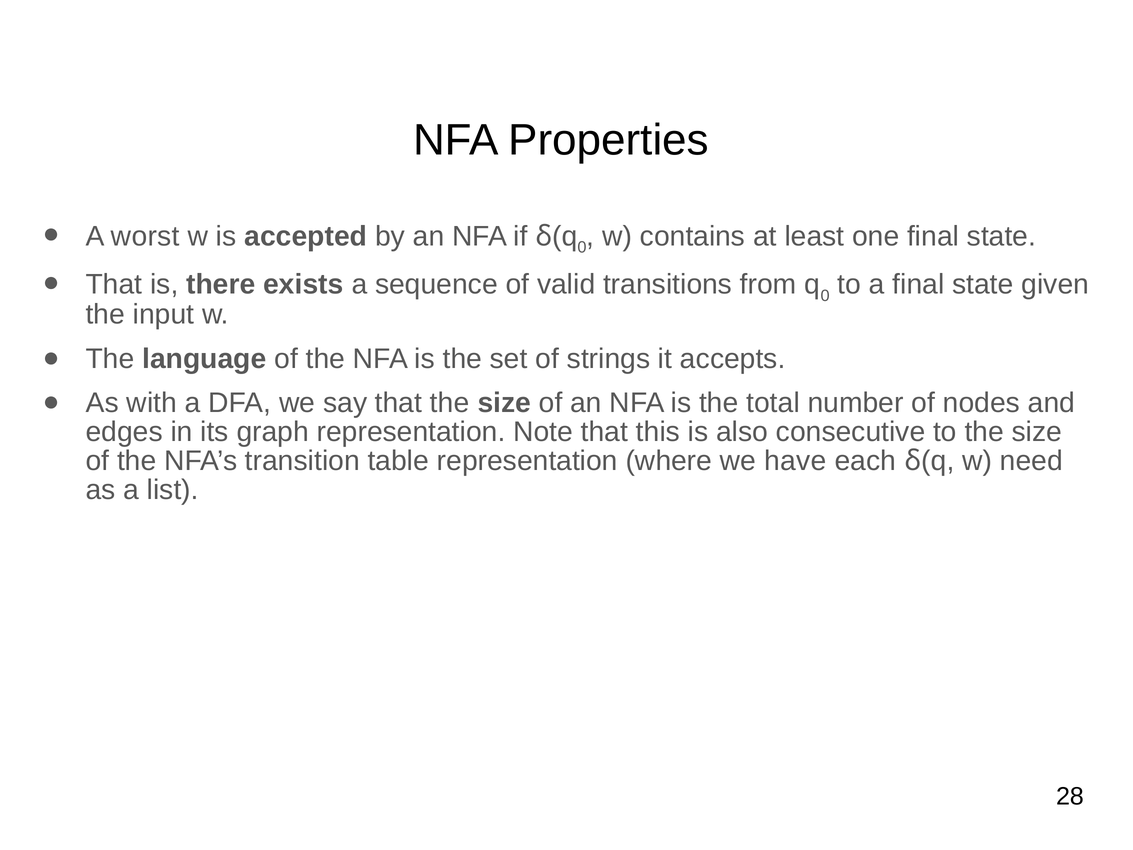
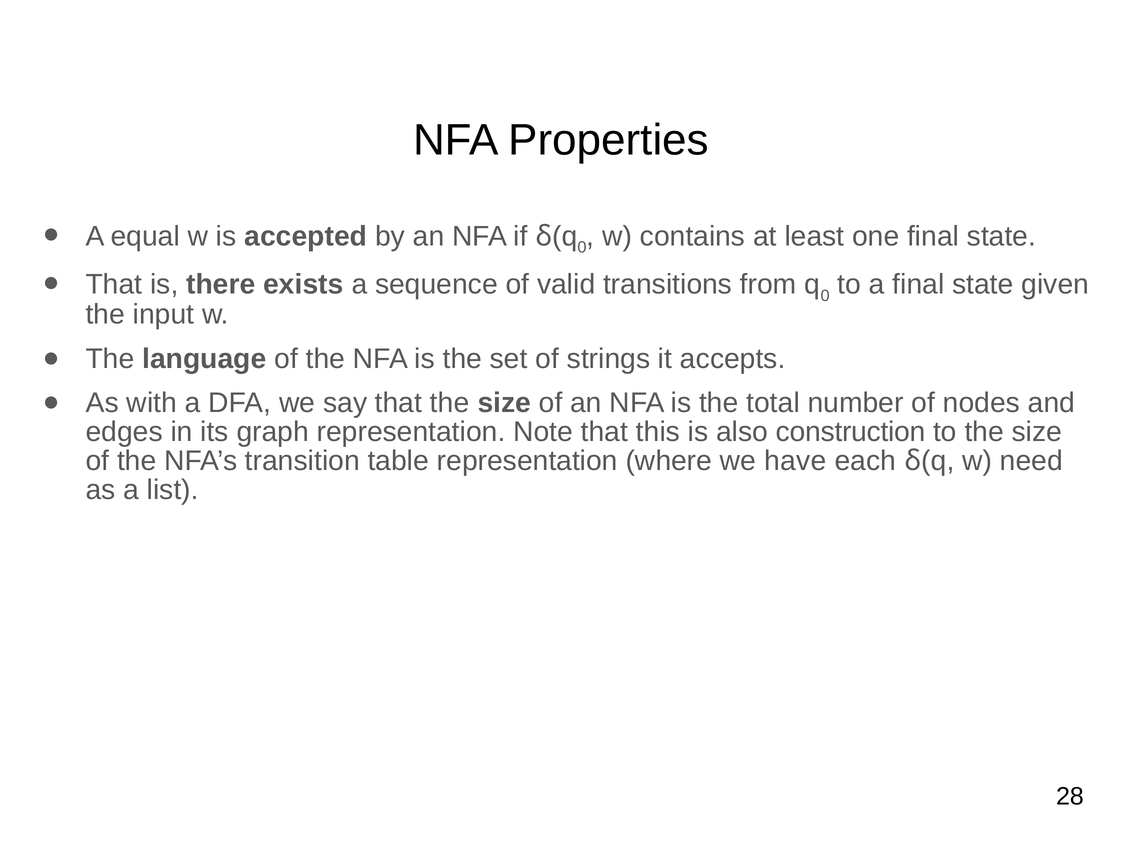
worst: worst -> equal (145, 236)
consecutive: consecutive -> construction (851, 432)
